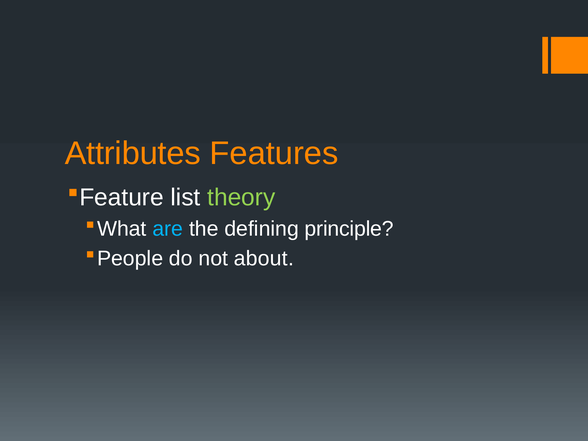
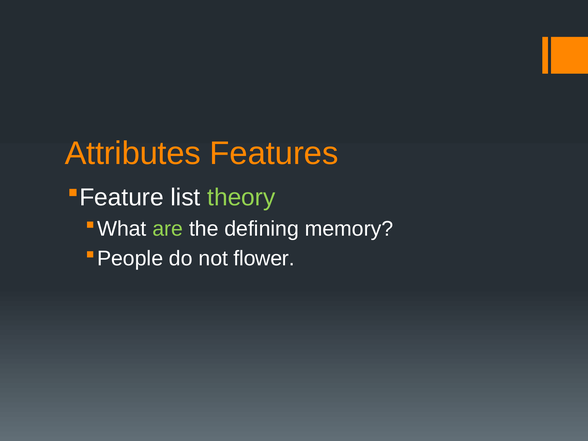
are colour: light blue -> light green (168, 229)
principle: principle -> memory (349, 229)
about: about -> flower (264, 259)
